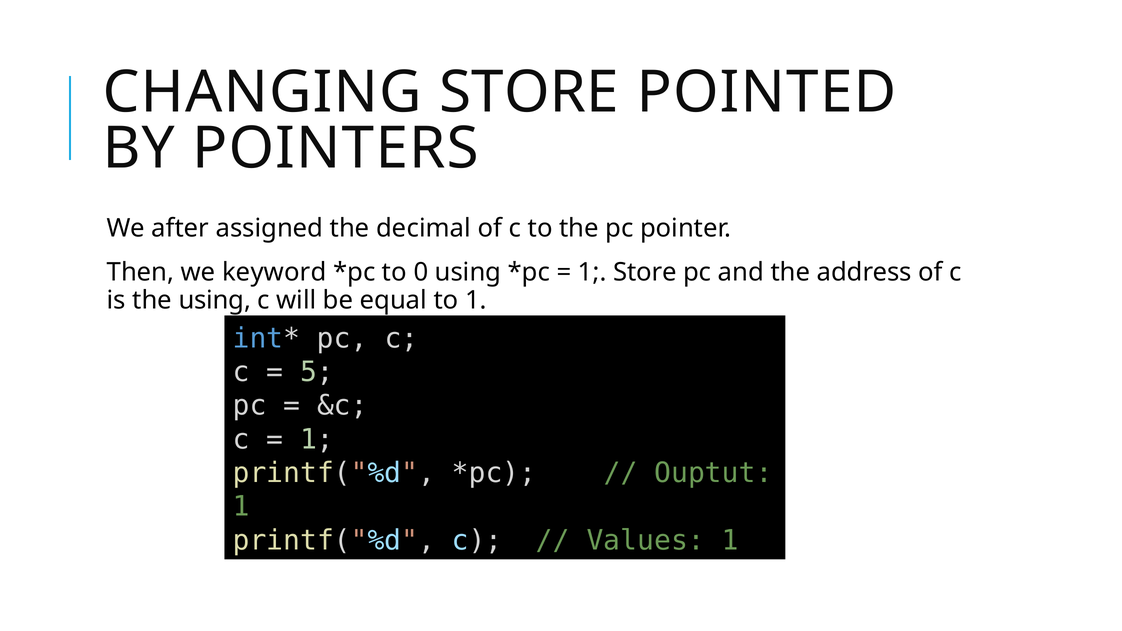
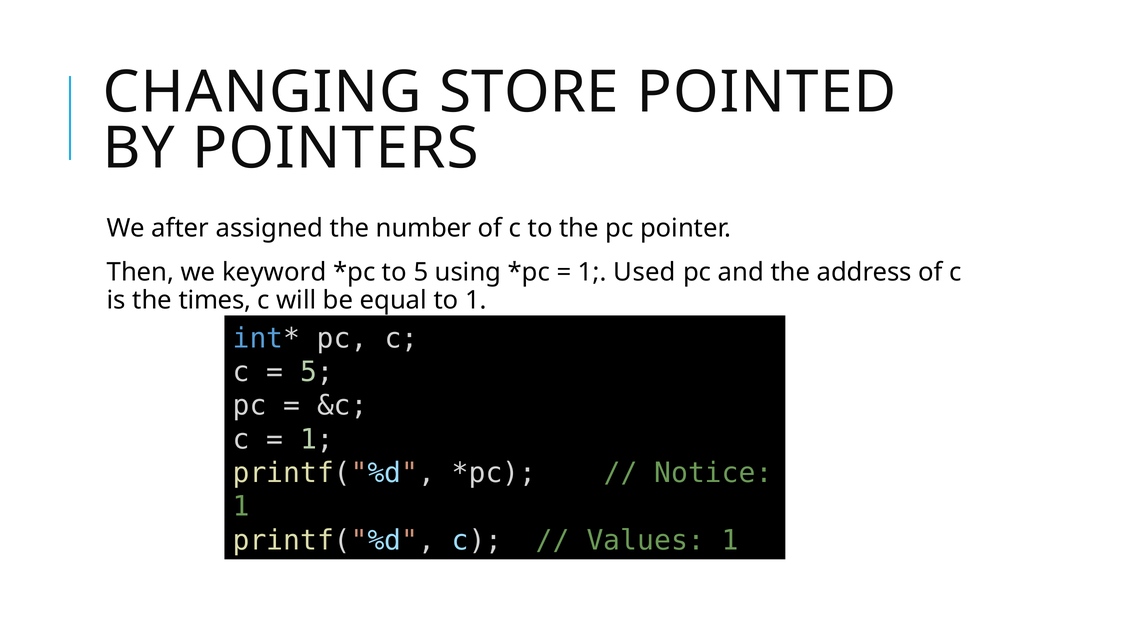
decimal: decimal -> number (424, 228)
to 0: 0 -> 5 (421, 272)
1 Store: Store -> Used (645, 272)
the using: using -> times (215, 300)
Ouptut: Ouptut -> Notice (713, 473)
